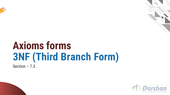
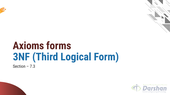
Branch: Branch -> Logical (76, 57)
